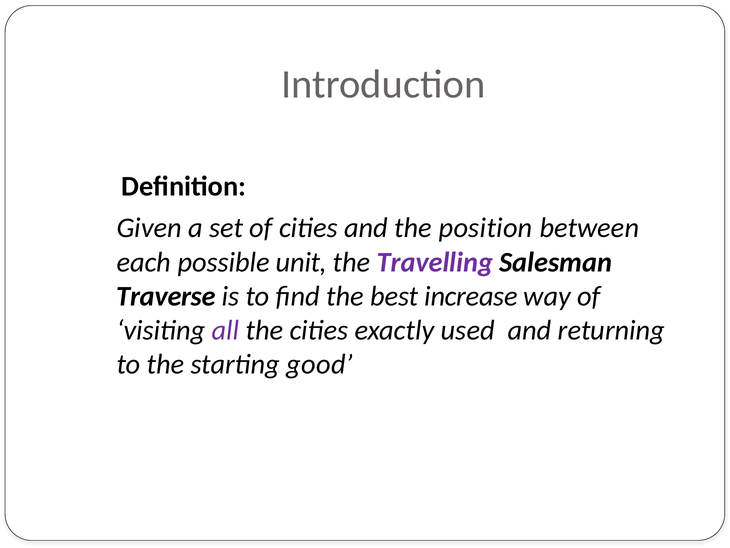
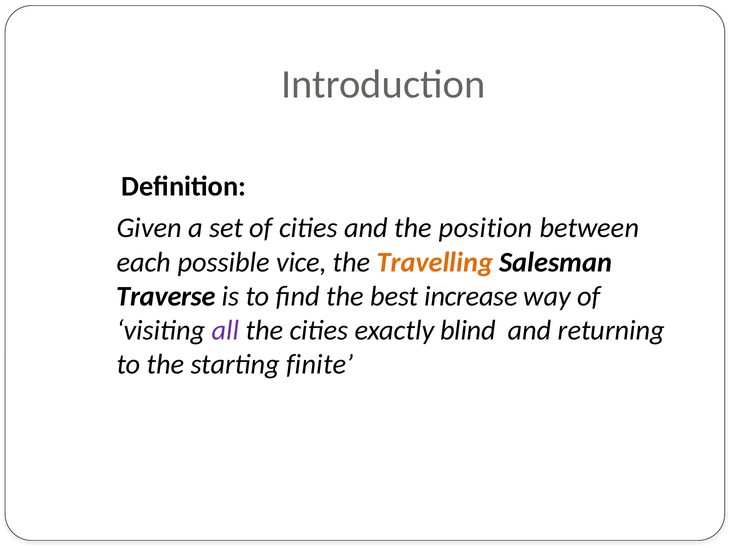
unit: unit -> vice (301, 262)
Travelling colour: purple -> orange (435, 262)
used: used -> blind (468, 330)
good: good -> finite (320, 364)
